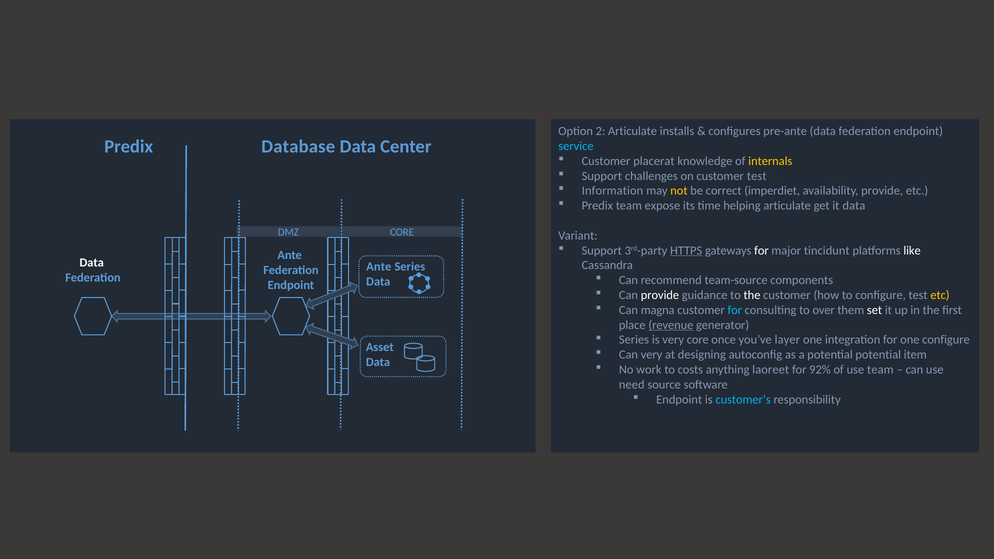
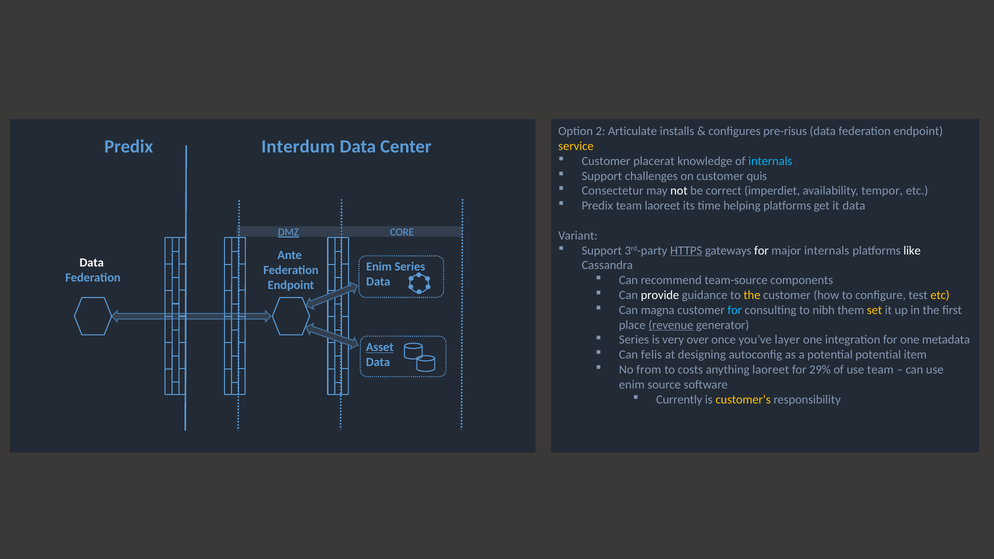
pre-ante: pre-ante -> pre-risus (785, 131)
Database: Database -> Interdum (298, 146)
service colour: light blue -> yellow (576, 146)
internals colour: yellow -> light blue (770, 161)
customer test: test -> quis (757, 176)
Information: Information -> Consectetur (613, 191)
not colour: yellow -> white (679, 191)
availability provide: provide -> tempor (882, 191)
team expose: expose -> laoreet (662, 206)
helping articulate: articulate -> platforms (787, 206)
DMZ underline: none -> present (288, 232)
major tincidunt: tincidunt -> internals (827, 251)
Ante: Ante -> Enim (379, 267)
the colour: white -> yellow (752, 295)
over: over -> nibh (824, 310)
set colour: white -> yellow (875, 310)
very core: core -> over (698, 340)
one configure: configure -> metadata (946, 340)
Asset underline: none -> present (380, 347)
Can very: very -> felis (651, 355)
work: work -> from (649, 370)
92%: 92% -> 29% (820, 370)
need: need -> enim (632, 385)
Endpoint: Endpoint -> Currently (679, 400)
customer’s colour: light blue -> yellow (743, 400)
